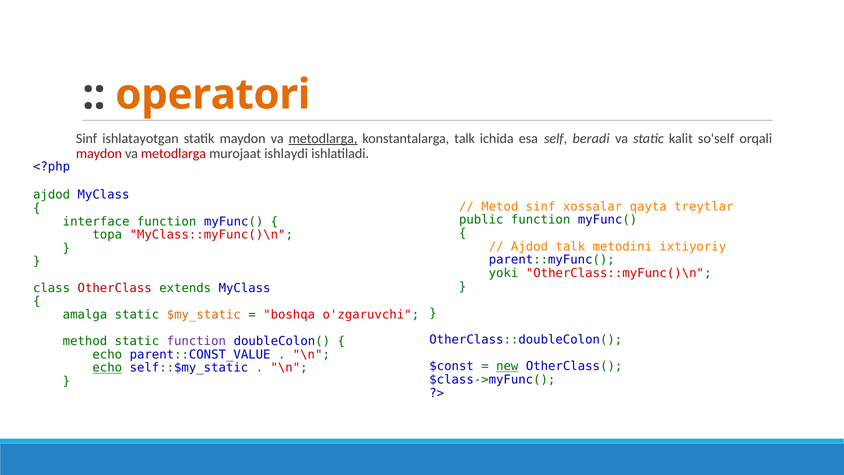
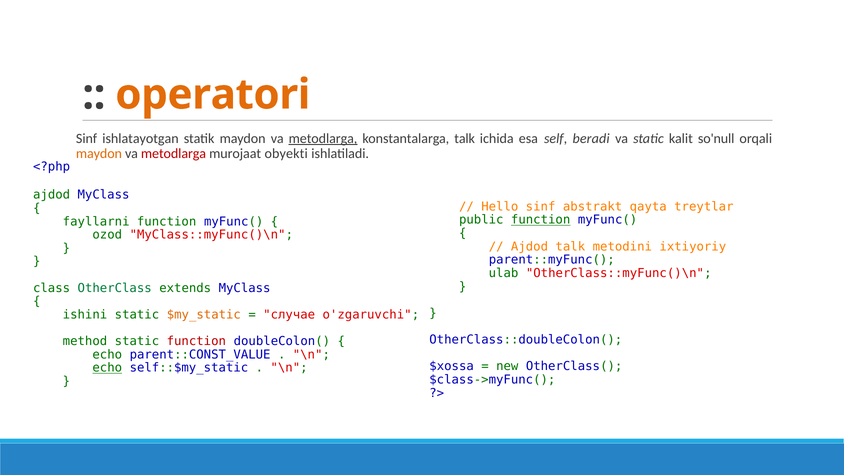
so'self: so'self -> so'null (716, 138)
maydon colour: red -> orange (99, 154)
ishlaydi: ishlaydi -> obyekti (286, 154)
Metod: Metod -> Hello (500, 206)
xossalar: xossalar -> abstrakt (593, 206)
function underline: none -> present (541, 220)
interface: interface -> fayllarni (96, 221)
topa: topa -> ozod (107, 235)
yoki: yoki -> ulab (504, 273)
OtherClass colour: red -> green (115, 288)
amalga: amalga -> ishini (85, 314)
boshqa: boshqa -> случае (289, 314)
function colour: purple -> red (196, 341)
$const: $const -> $xossa (452, 366)
new underline: present -> none (507, 366)
